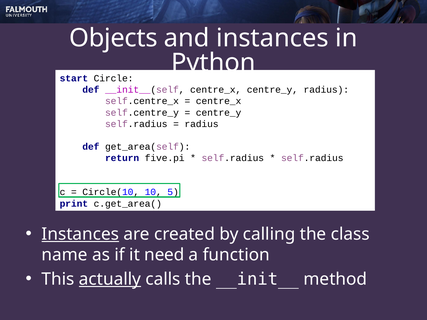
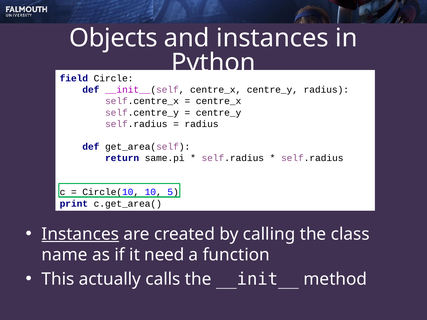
start: start -> field (74, 79)
five.pi: five.pi -> same.pi (165, 158)
actually underline: present -> none (110, 279)
